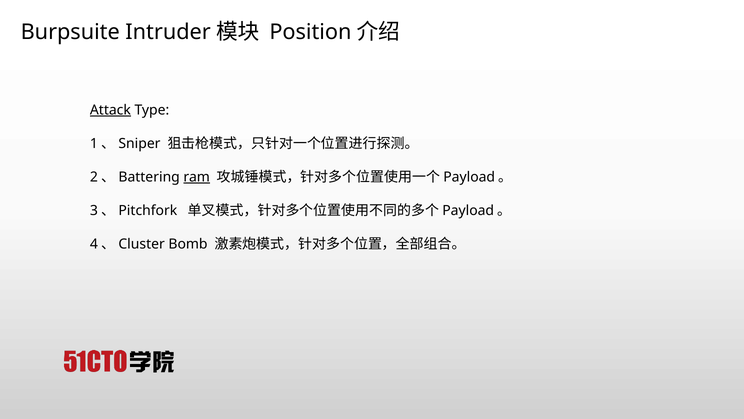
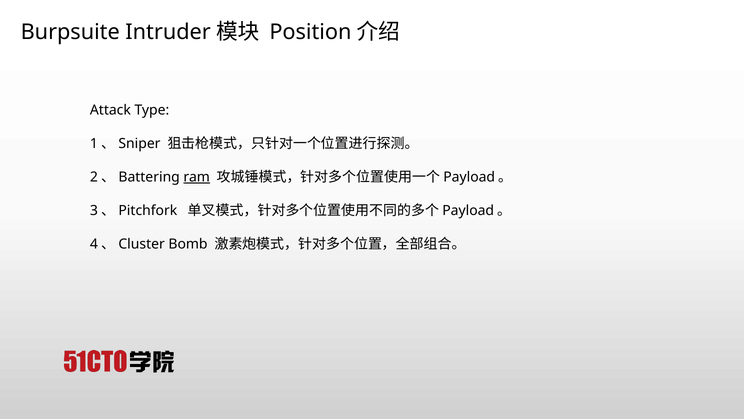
Attack underline: present -> none (110, 110)
